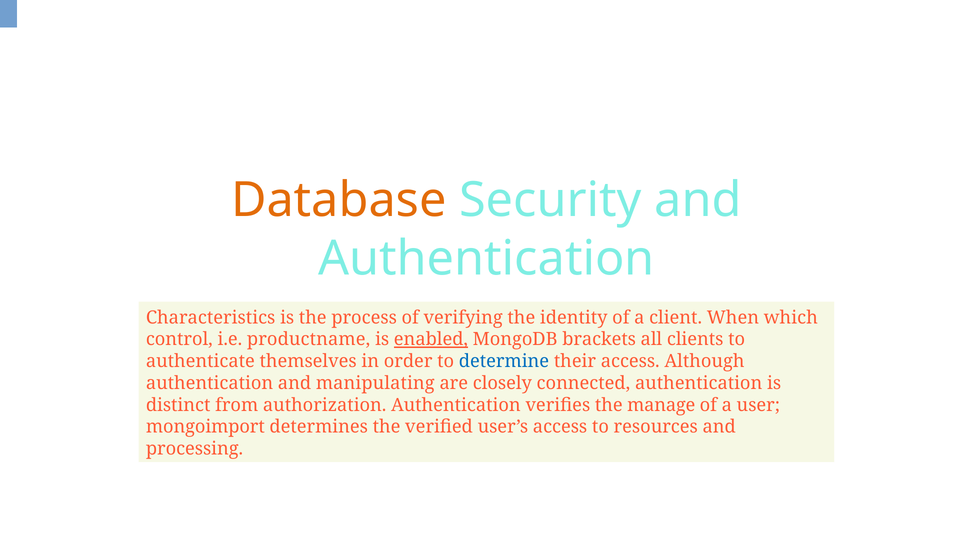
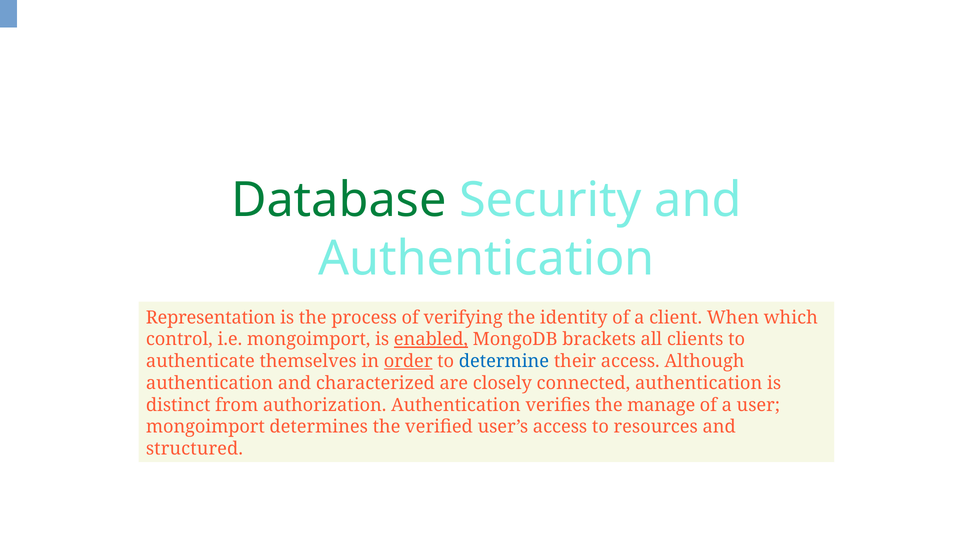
Database colour: orange -> green (339, 200)
Characteristics: Characteristics -> Representation (211, 318)
i.e productname: productname -> mongoimport (309, 340)
order underline: none -> present (408, 361)
manipulating: manipulating -> characterized (375, 383)
processing: processing -> structured (194, 449)
